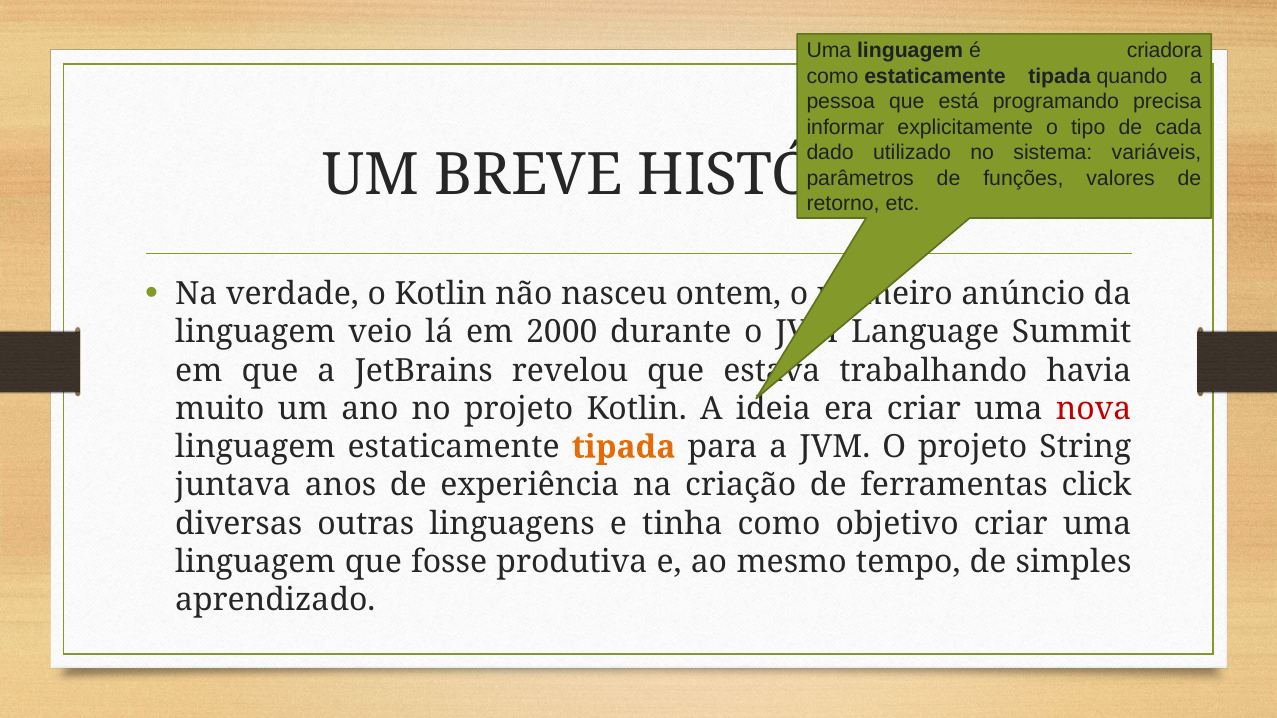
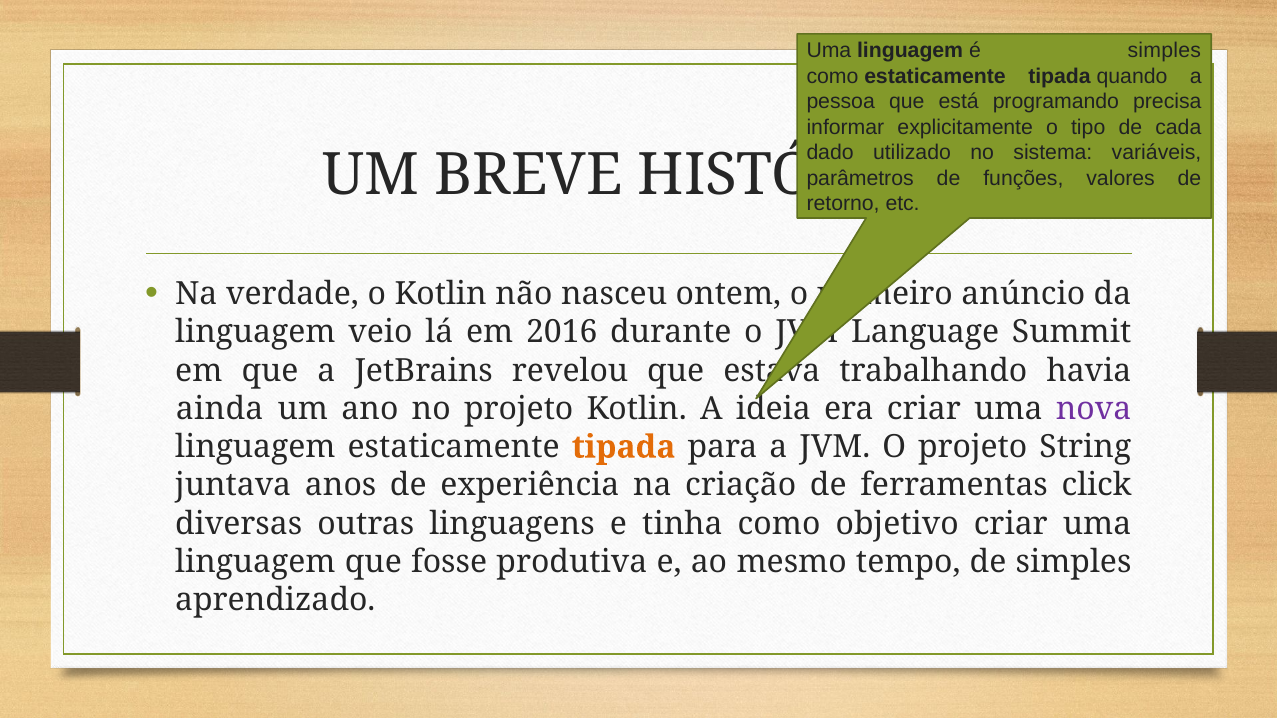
é criadora: criadora -> simples (1164, 51)
2000: 2000 -> 2016 (562, 332)
muito: muito -> ainda (220, 409)
nova colour: red -> purple (1094, 409)
